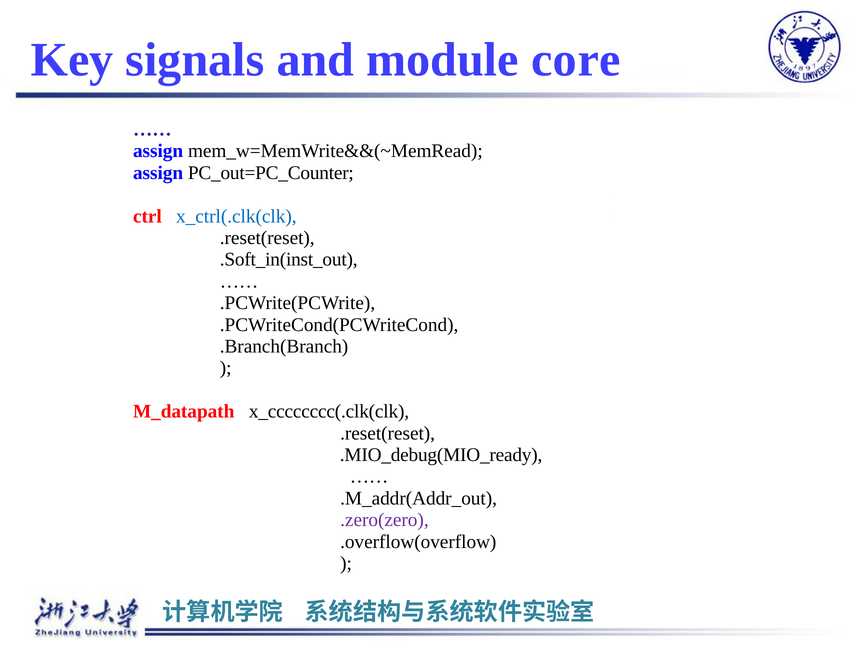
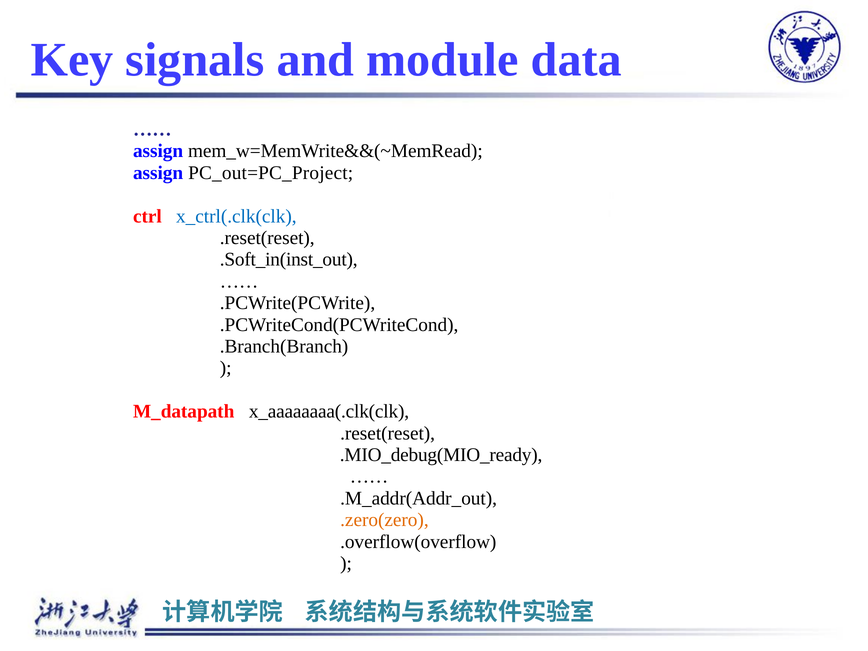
core: core -> data (576, 60)
PC_out=PC_Counter: PC_out=PC_Counter -> PC_out=PC_Project (271, 173)
x_cccccccc(.clk(clk: x_cccccccc(.clk(clk -> x_aaaaaaaa(.clk(clk (329, 412)
.zero(zero colour: purple -> orange (384, 520)
